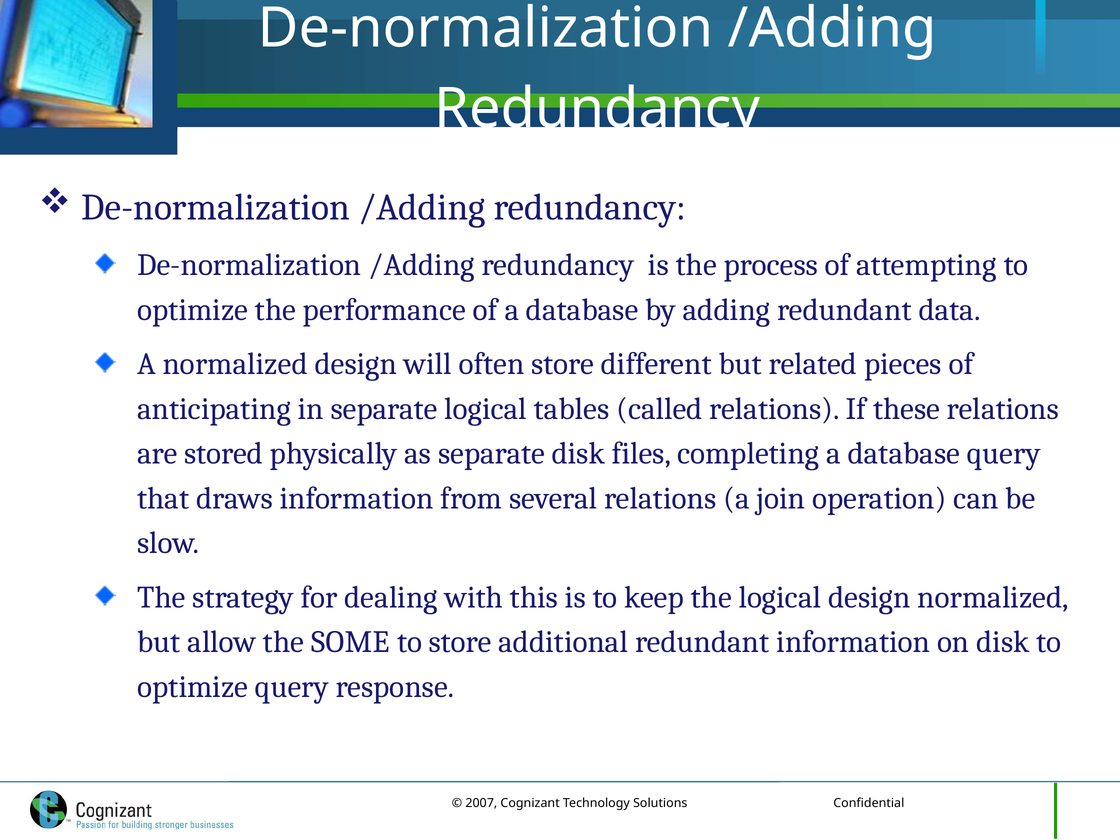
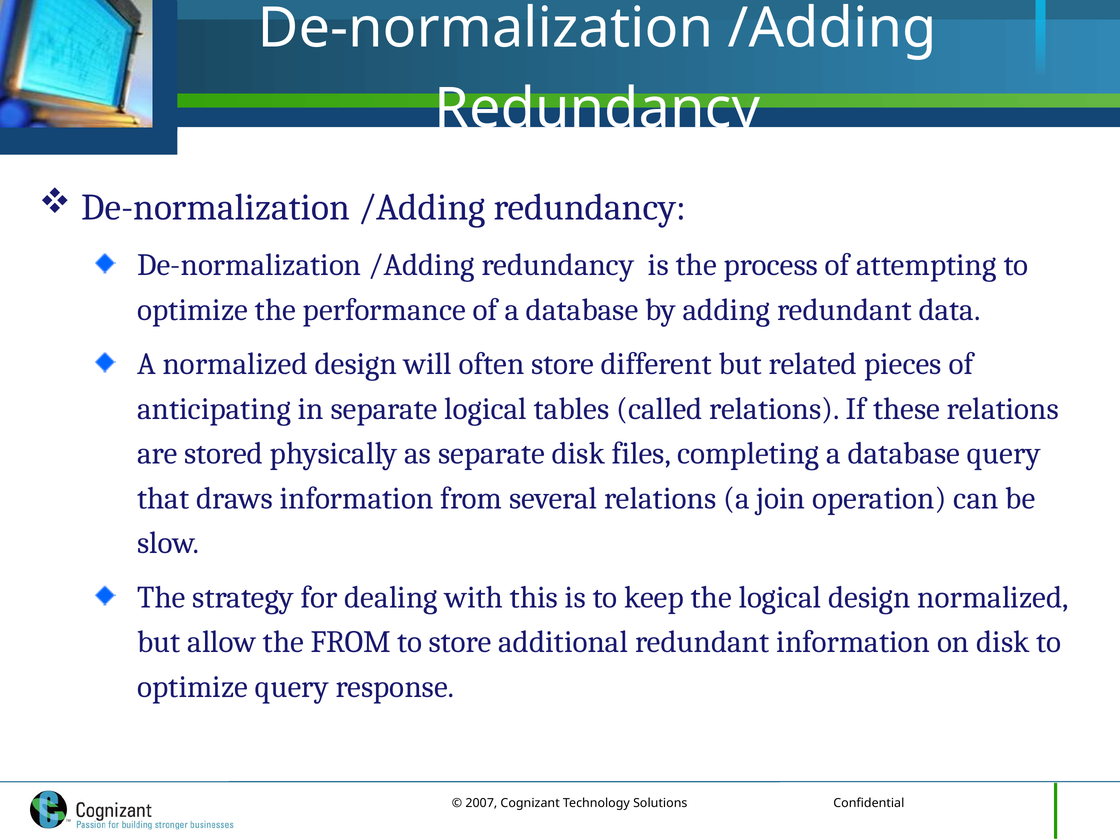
the SOME: SOME -> FROM (351, 642)
